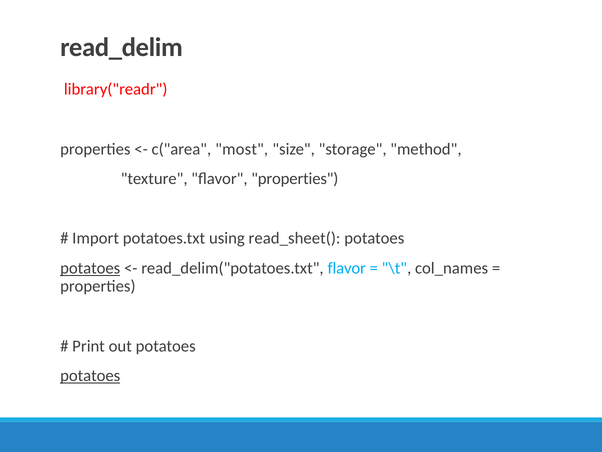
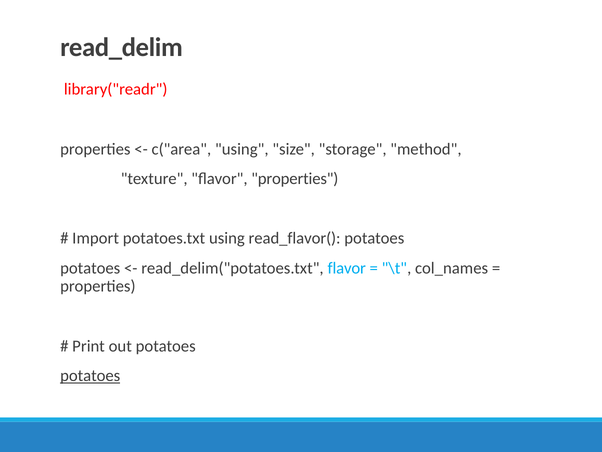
c("area most: most -> using (242, 149)
read_sheet(: read_sheet( -> read_flavor( (295, 238)
potatoes underline: present -> none (90, 268)
